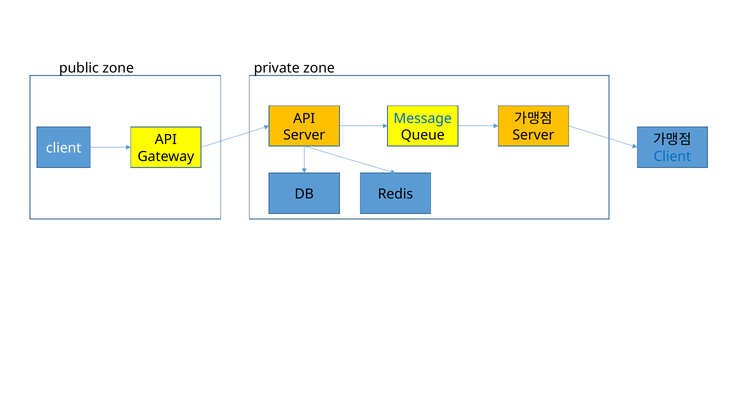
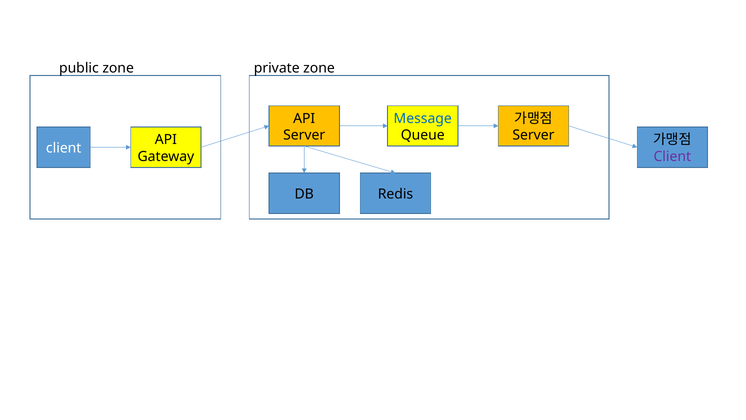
Client colour: blue -> purple (672, 156)
